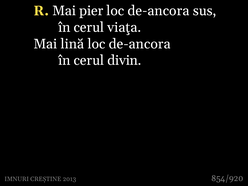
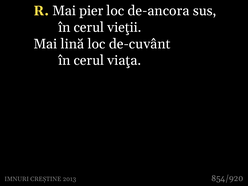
viaţa: viaţa -> vieţii (124, 27)
de-ancora: de-ancora -> de-cuvânt (140, 44)
divin: divin -> viaţa (124, 60)
